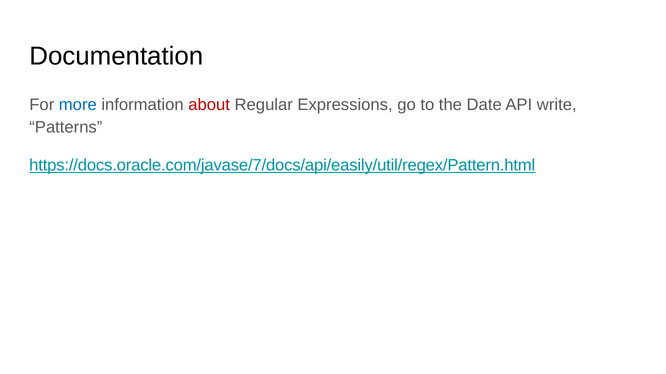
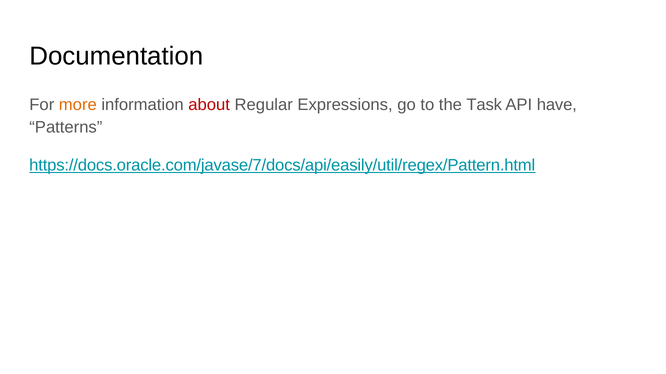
more colour: blue -> orange (78, 105)
Date: Date -> Task (484, 105)
write: write -> have (557, 105)
